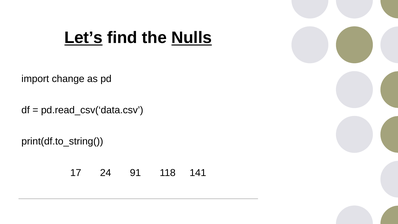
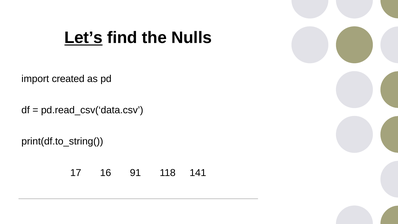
Nulls underline: present -> none (192, 38)
change: change -> created (68, 79)
24: 24 -> 16 (106, 173)
